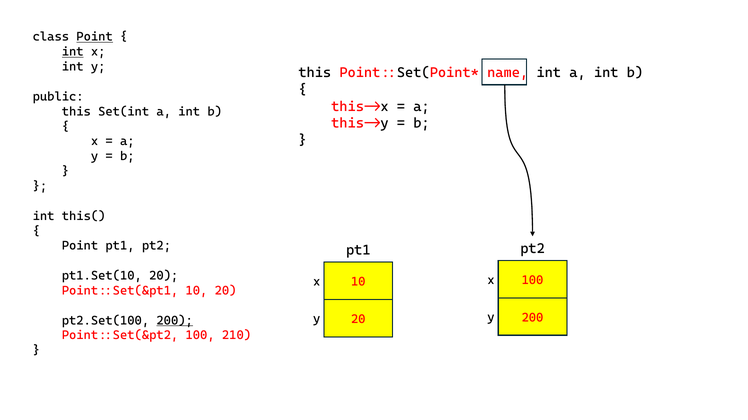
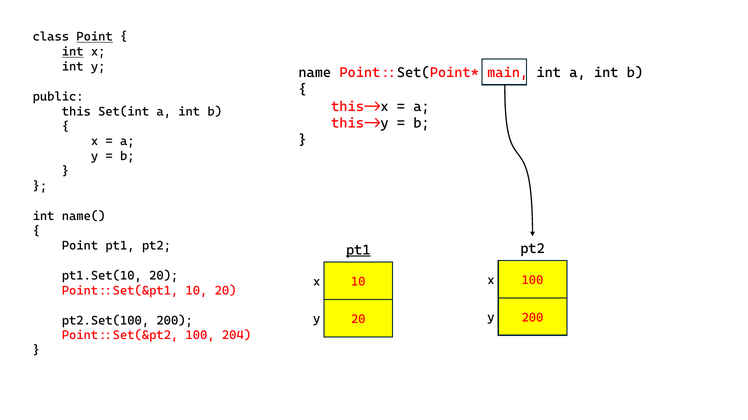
this: this -> name (315, 73)
name: name -> main (508, 73)
this(: this( -> name( (84, 216)
pt1 underline: none -> present (358, 250)
200 underline: present -> none (175, 321)
210: 210 -> 204 (237, 336)
